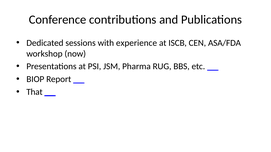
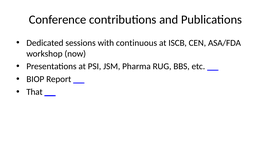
experience: experience -> continuous (137, 43)
